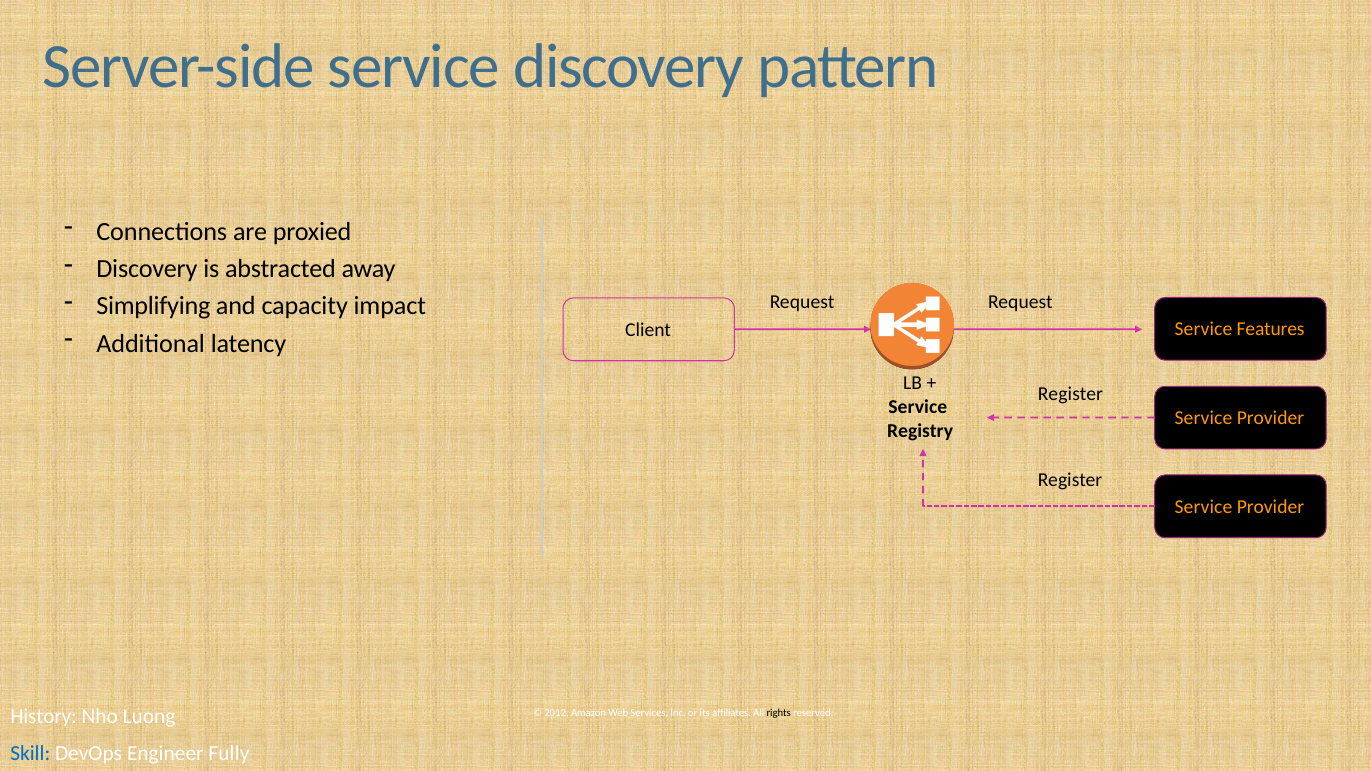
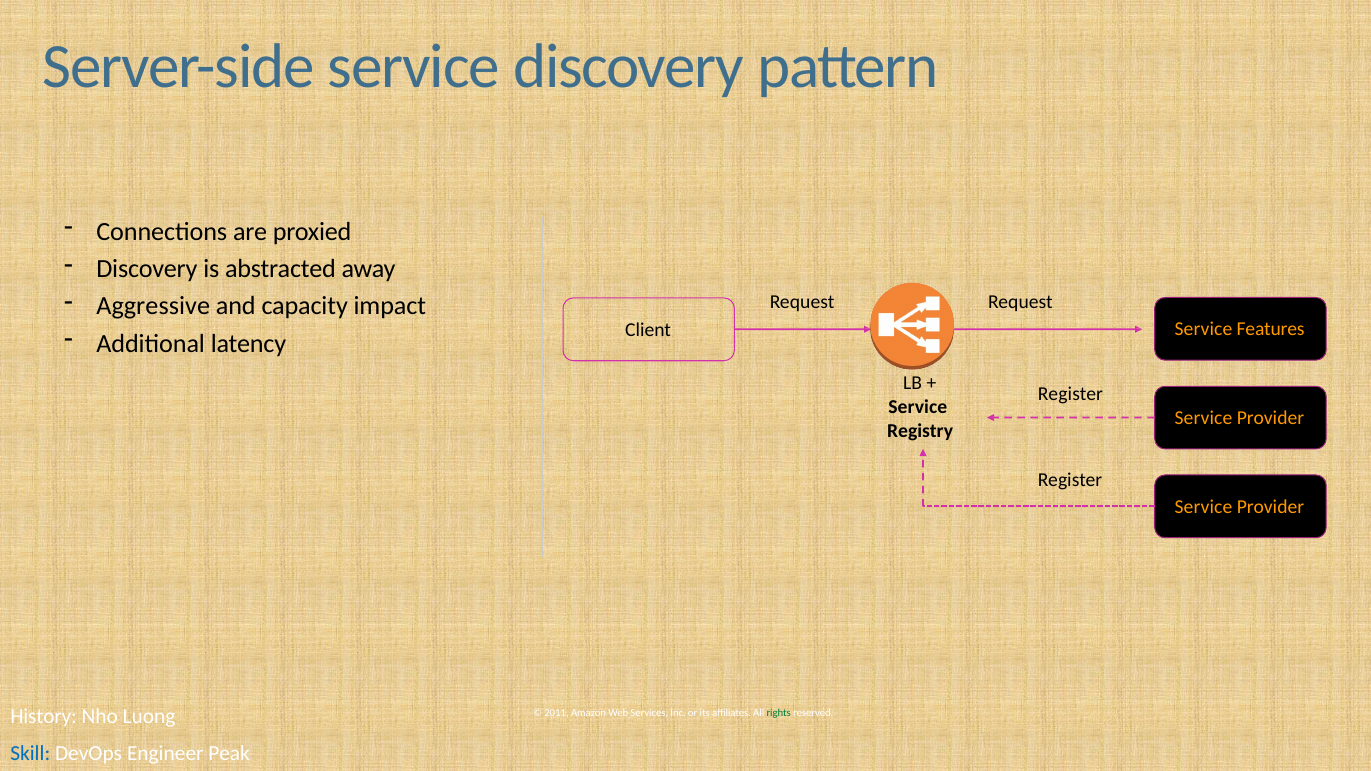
Simplifying: Simplifying -> Aggressive (153, 306)
2012: 2012 -> 2011 (556, 713)
rights colour: black -> green (779, 713)
Fully: Fully -> Peak (229, 754)
